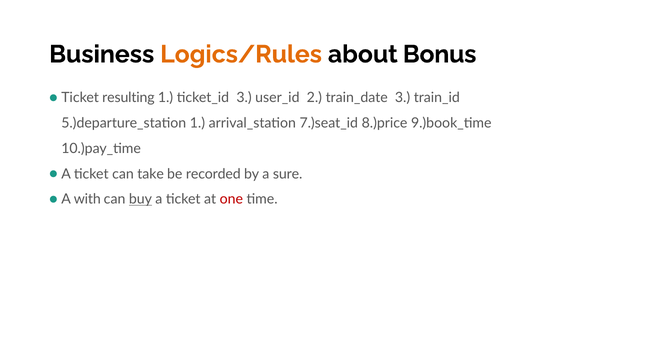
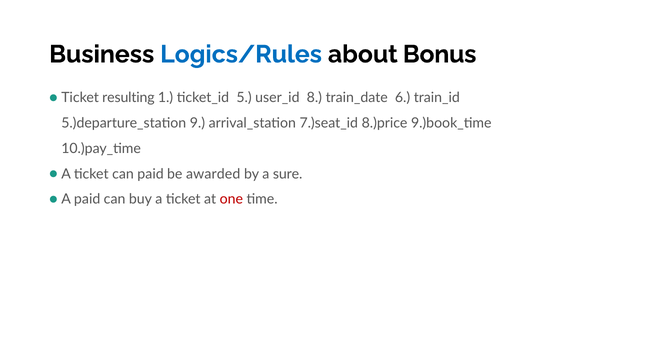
Logics/Rules colour: orange -> blue (241, 54)
ticket_id 3: 3 -> 5 (244, 98)
2: 2 -> 8 (314, 98)
train_date 3: 3 -> 6 (403, 98)
5.)departure_station 1: 1 -> 9 (197, 123)
can take: take -> paid (151, 174)
recorded: recorded -> awarded (213, 174)
A with: with -> paid (87, 199)
buy underline: present -> none (140, 199)
